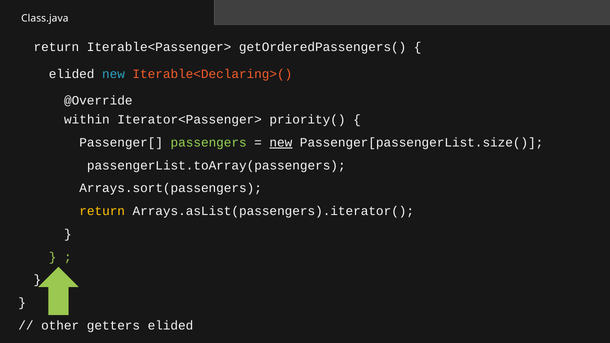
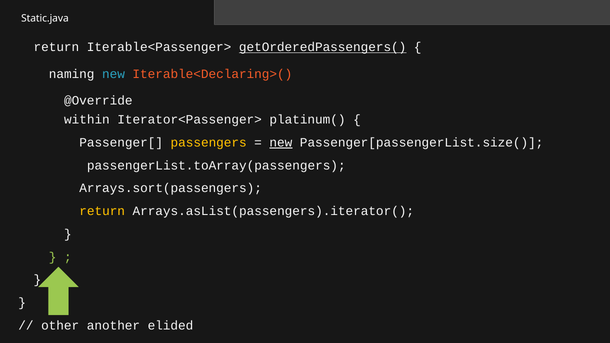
Class.java: Class.java -> Static.java (45, 18)
getOrderedPassengers( underline: none -> present (323, 47)
elided: elided -> naming (72, 74)
priority(: priority( -> platinum( (307, 120)
passengers colour: light green -> yellow (209, 143)
getters: getters -> another (113, 326)
